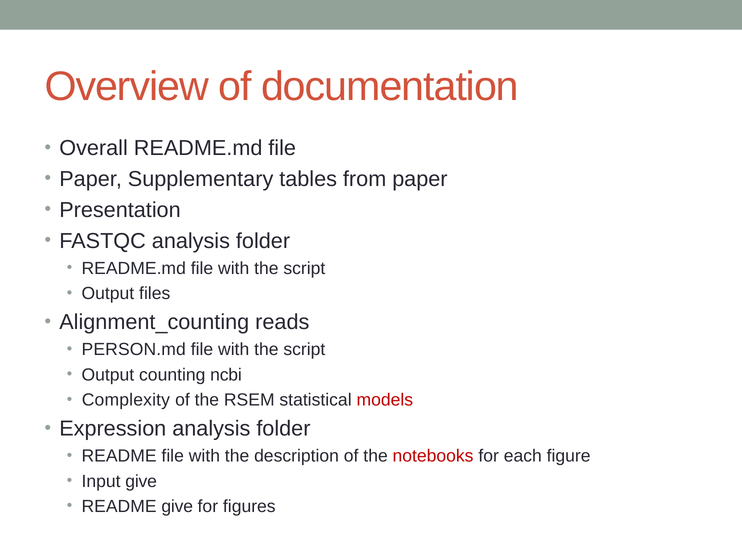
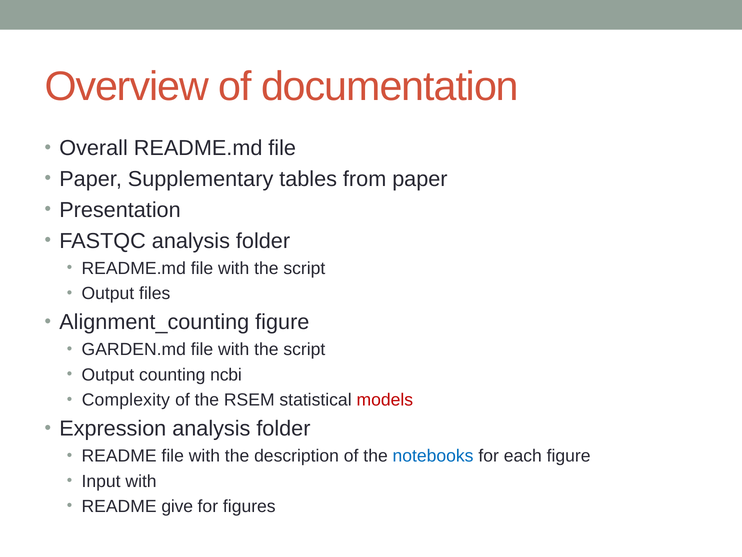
Alignment_counting reads: reads -> figure (282, 322)
PERSON.md: PERSON.md -> GARDEN.md (134, 349)
notebooks colour: red -> blue (433, 456)
Input give: give -> with (141, 481)
